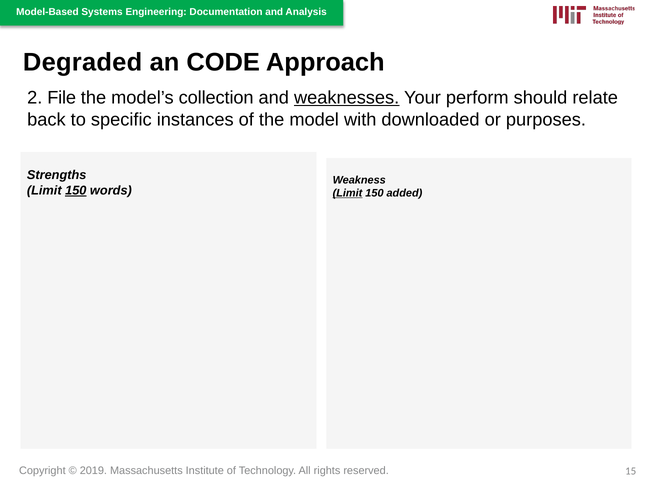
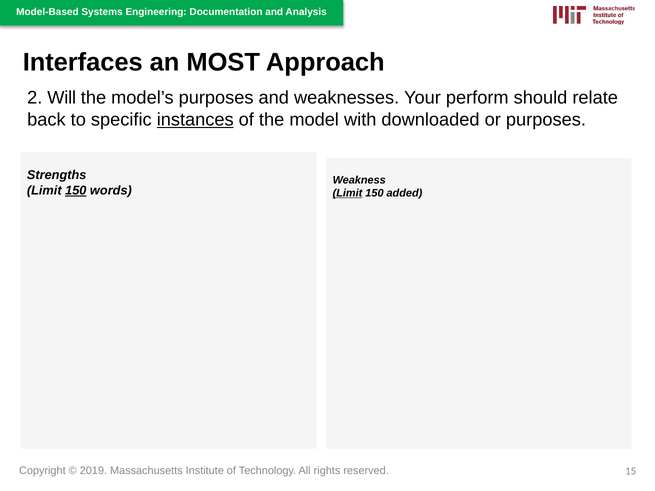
Degraded: Degraded -> Interfaces (83, 63)
CODE: CODE -> MOST (223, 63)
File: File -> Will (62, 98)
model’s collection: collection -> purposes (216, 98)
weaknesses underline: present -> none (347, 98)
instances underline: none -> present (195, 120)
